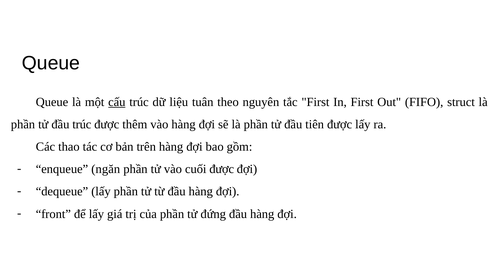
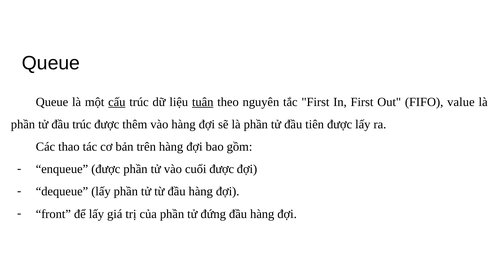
tuân underline: none -> present (203, 102)
struct: struct -> value (461, 102)
enqueue ngăn: ngăn -> được (106, 169)
